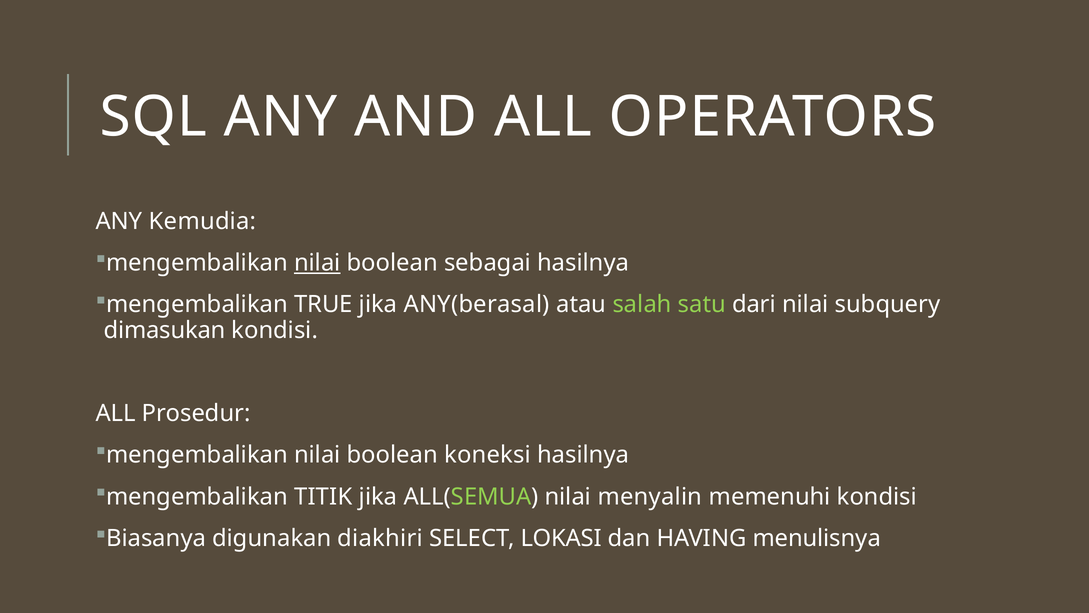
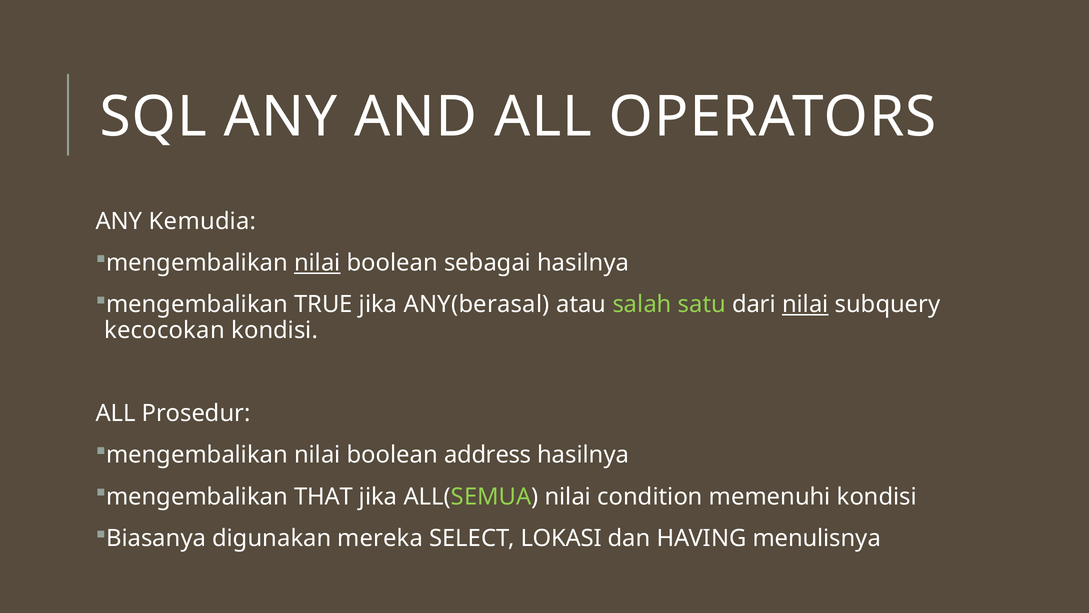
nilai underline: none -> present (805, 304)
dimasukan: dimasukan -> kecocokan (164, 330)
koneksi: koneksi -> address (488, 455)
TITIK: TITIK -> THAT (323, 496)
menyalin: menyalin -> condition (650, 496)
diakhiri: diakhiri -> mereka (380, 538)
